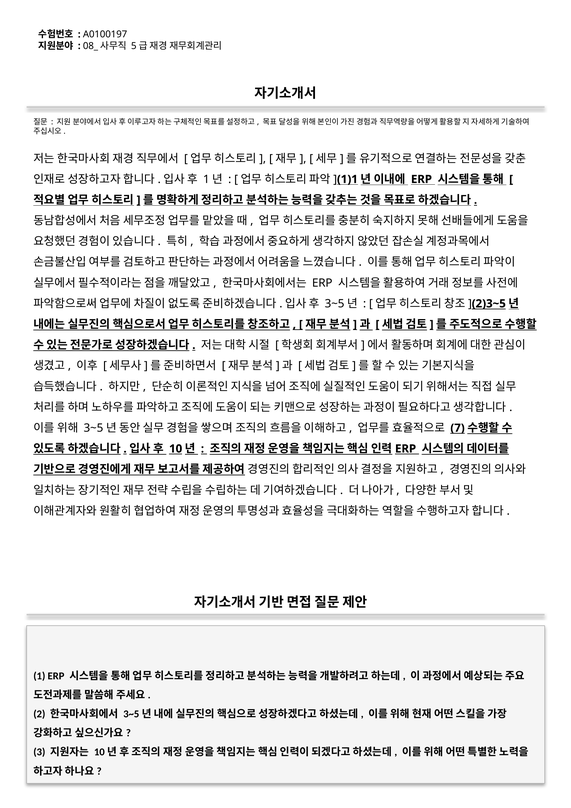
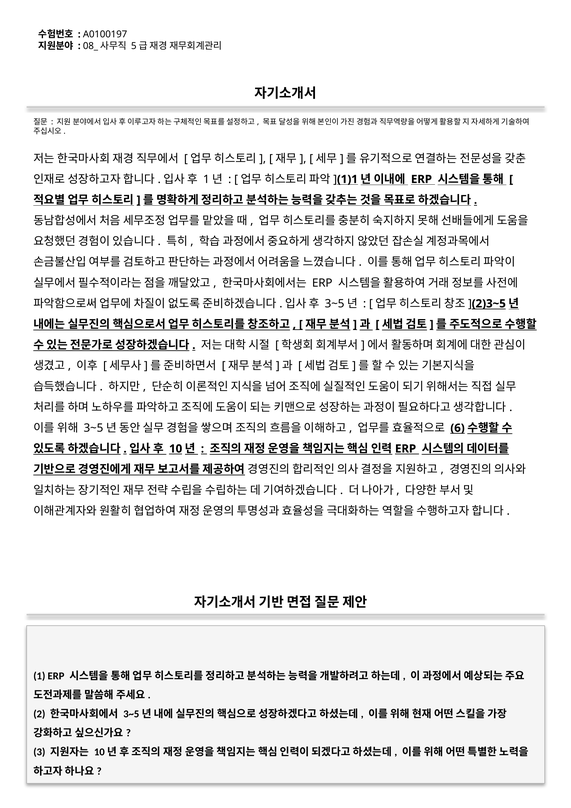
7: 7 -> 6 (458, 428)
